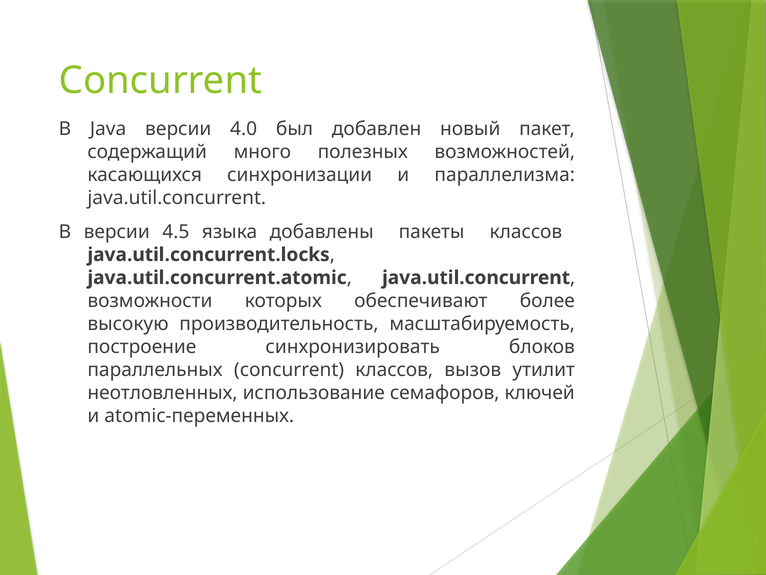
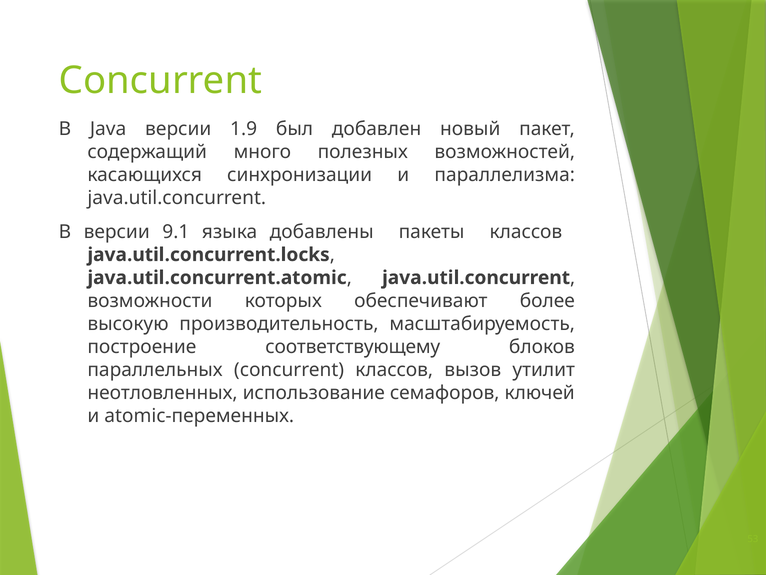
4.0: 4.0 -> 1.9 (244, 129)
4.5: 4.5 -> 9.1 (176, 232)
синхронизировать: синхронизировать -> соответствующему (353, 346)
